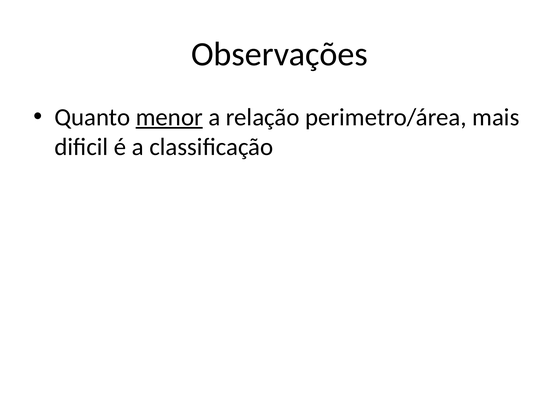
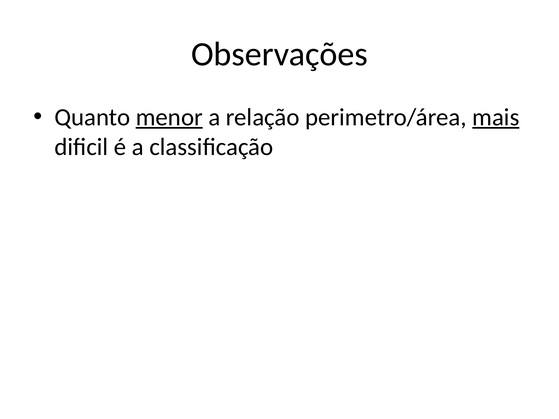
mais underline: none -> present (496, 117)
